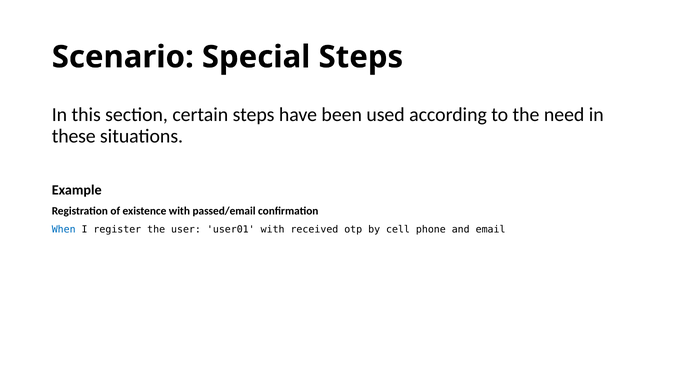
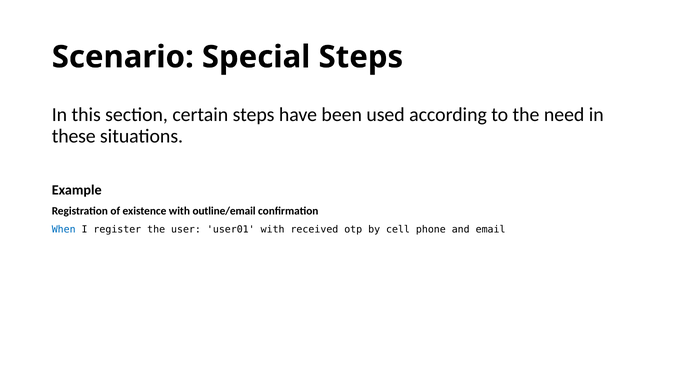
passed/email: passed/email -> outline/email (224, 211)
